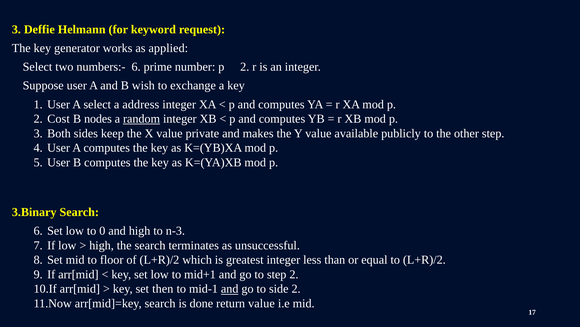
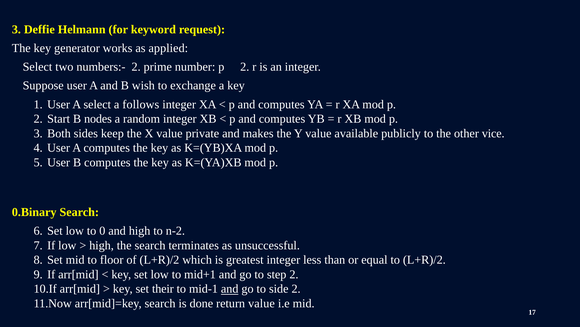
numbers:- 6: 6 -> 2 (136, 67)
address: address -> follows (141, 104)
Cost: Cost -> Start (59, 119)
random underline: present -> none (142, 119)
other step: step -> vice (493, 133)
3.Binary: 3.Binary -> 0.Binary (34, 212)
n-3: n-3 -> n-2 (175, 230)
then: then -> their (163, 288)
